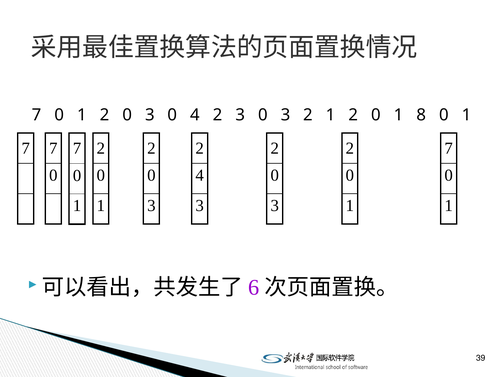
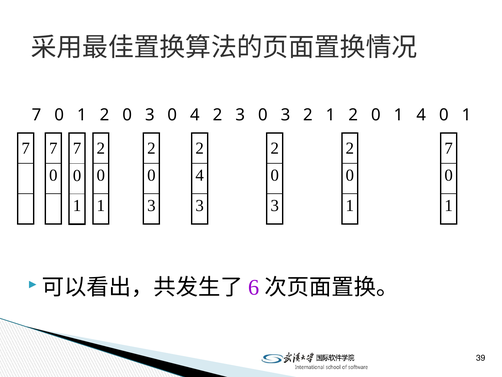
1 8: 8 -> 4 (421, 115)
